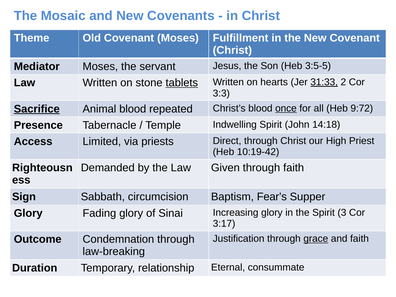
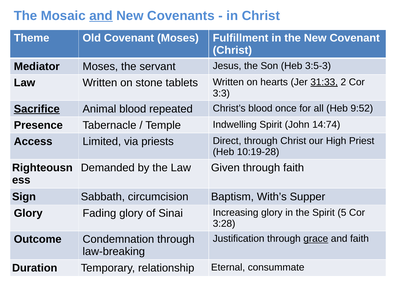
and underline: none -> present (101, 16)
3:5-5: 3:5-5 -> 3:5-3 (318, 66)
tablets underline: present -> none (182, 83)
once underline: present -> none (286, 108)
9:72: 9:72 -> 9:52 (362, 108)
14:18: 14:18 -> 14:74 (326, 125)
10:19-42: 10:19-42 -> 10:19-28 (258, 152)
Fear’s: Fear’s -> With’s (272, 197)
3: 3 -> 5 (342, 213)
3:17: 3:17 -> 3:28 (224, 224)
